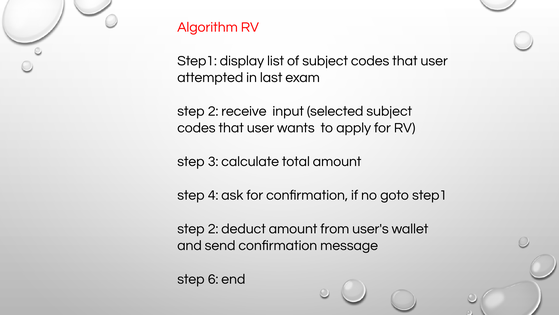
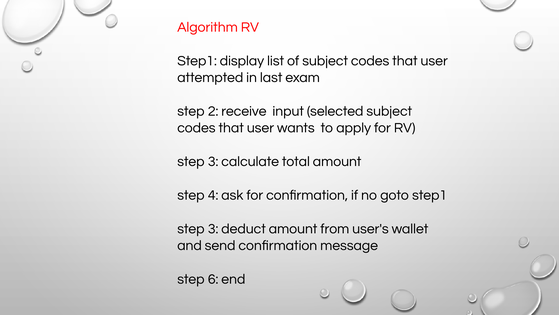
2: 2 -> 3 (213, 228)
